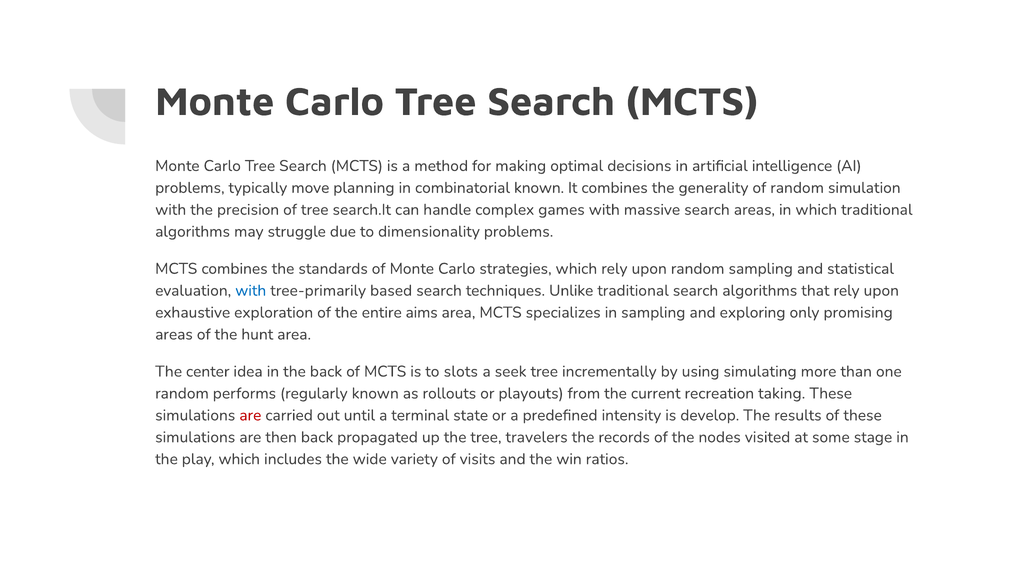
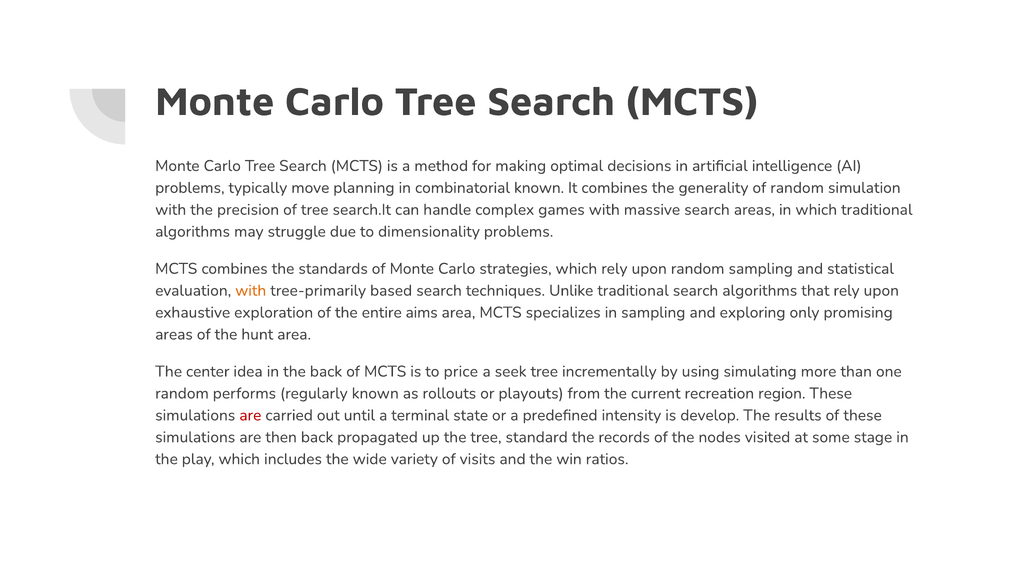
with colour: blue -> orange (251, 291)
slots: slots -> price (461, 372)
taking: taking -> region (782, 393)
travelers: travelers -> standard (537, 437)
